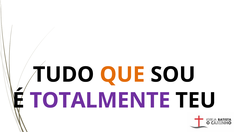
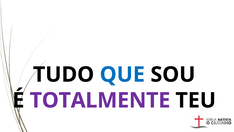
QUE colour: orange -> blue (122, 74)
